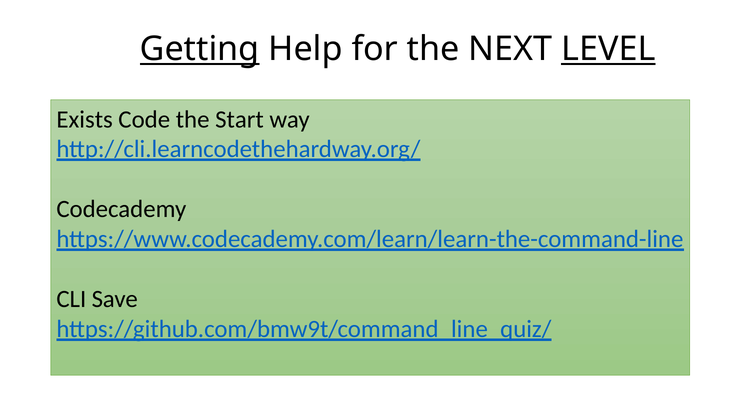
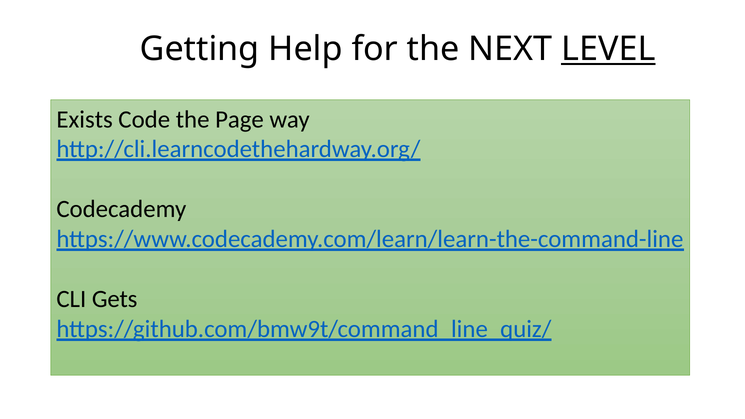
Getting underline: present -> none (200, 49)
Start: Start -> Page (239, 119)
Save: Save -> Gets (115, 299)
